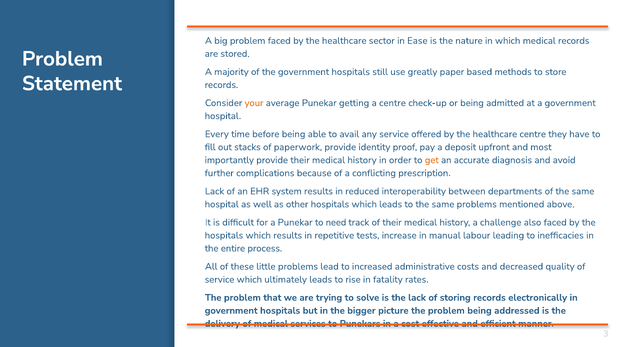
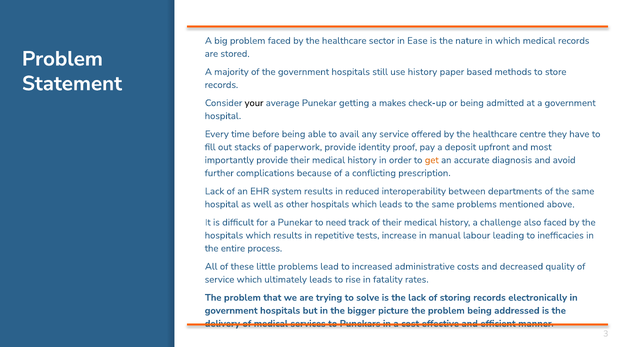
use greatly: greatly -> history (422, 72)
your colour: orange -> black (254, 103)
a centre: centre -> makes (393, 103)
